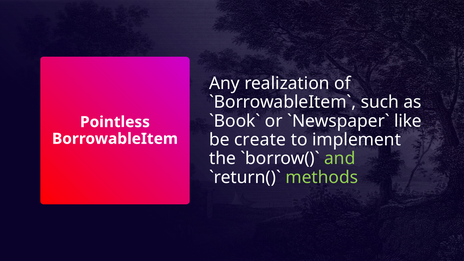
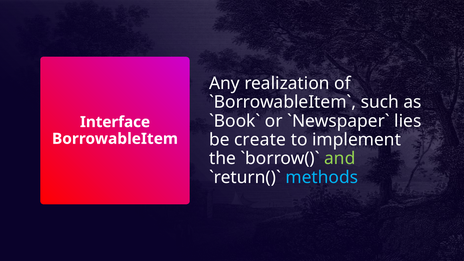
like: like -> lies (408, 121)
Pointless: Pointless -> Interface (115, 122)
methods colour: light green -> light blue (322, 177)
